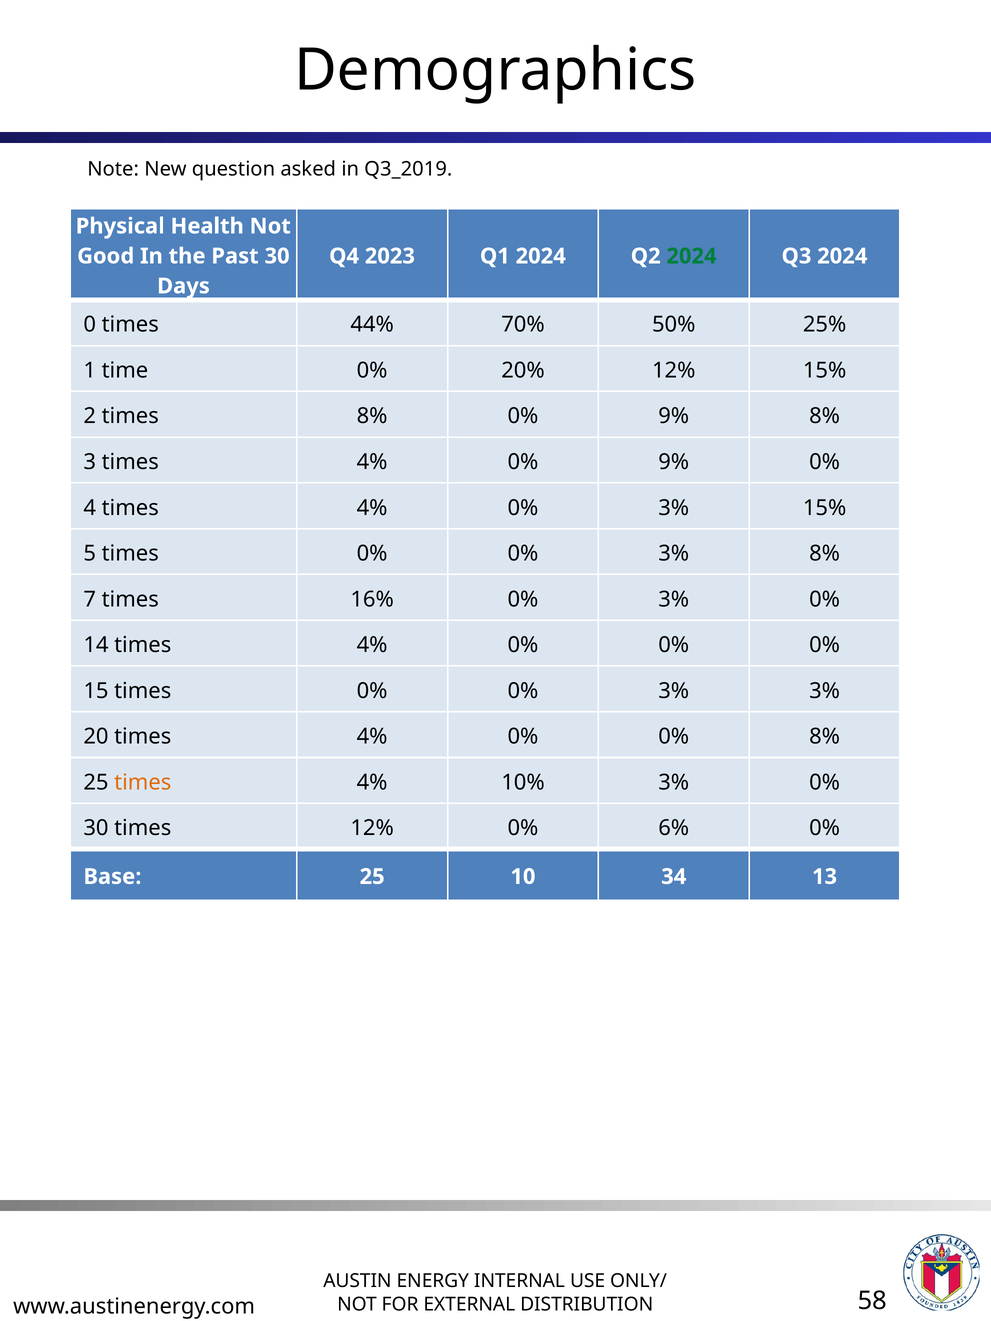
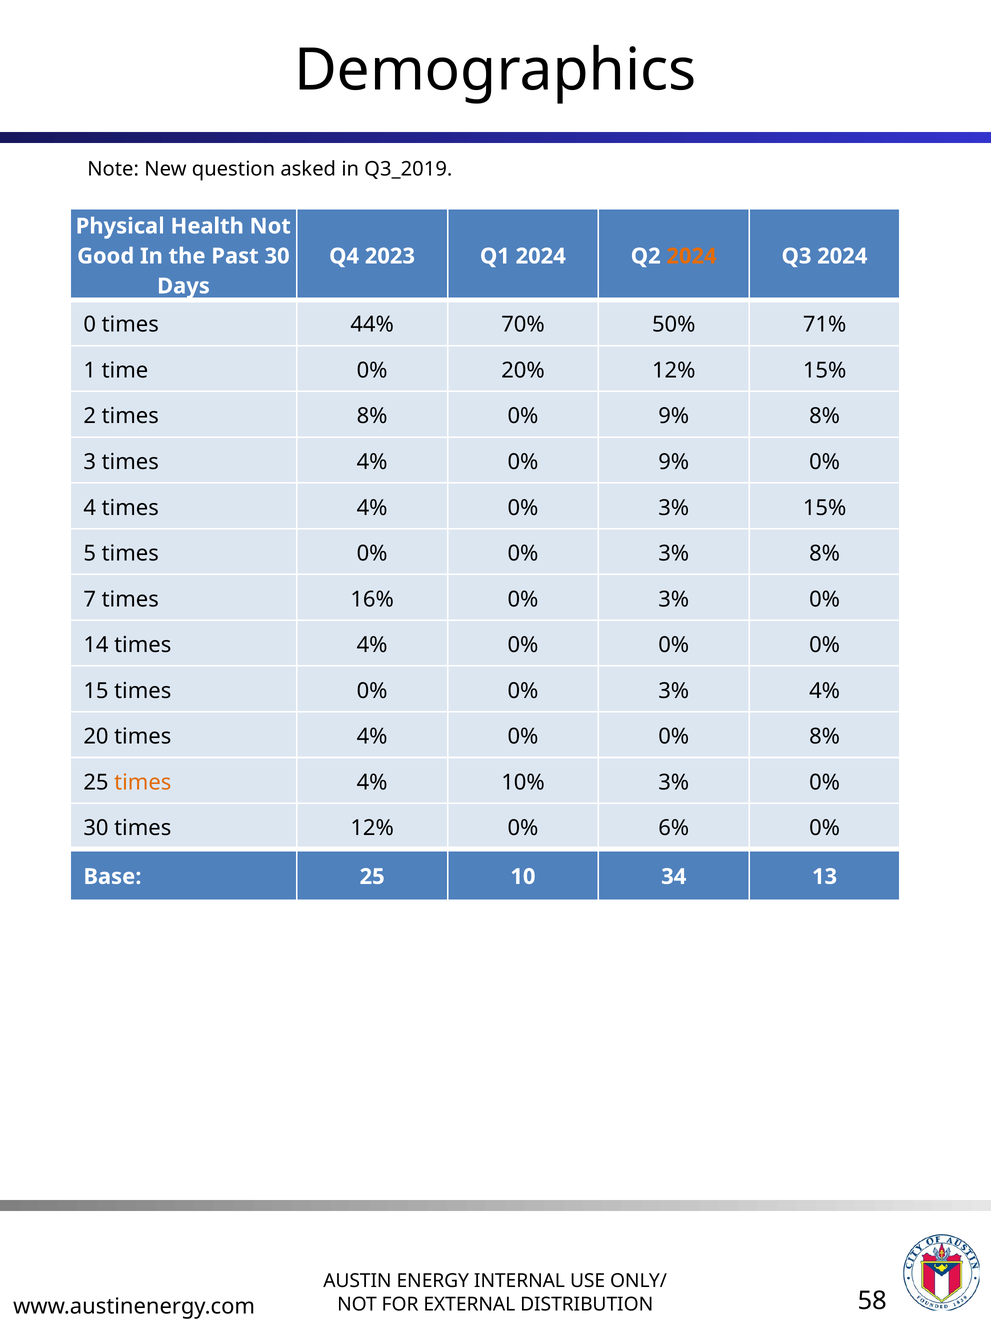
2024 colour: green -> orange (691, 256)
25%: 25% -> 71% (825, 325)
3% 3%: 3% -> 4% (825, 691)
